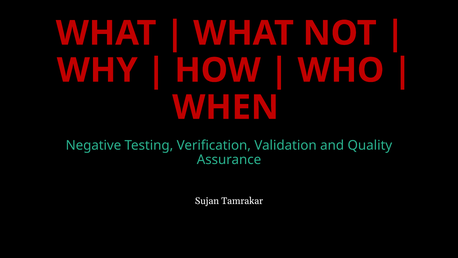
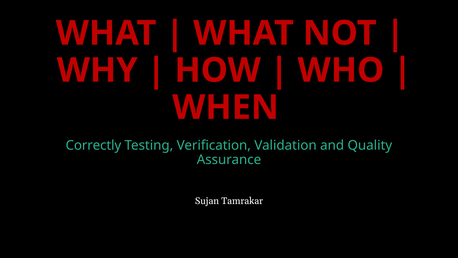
Negative: Negative -> Correctly (93, 145)
